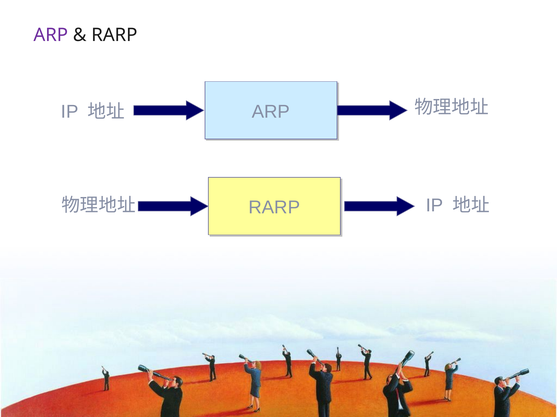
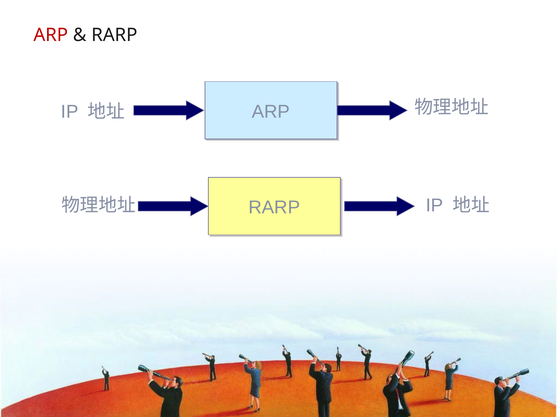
ARP colour: purple -> red (51, 35)
